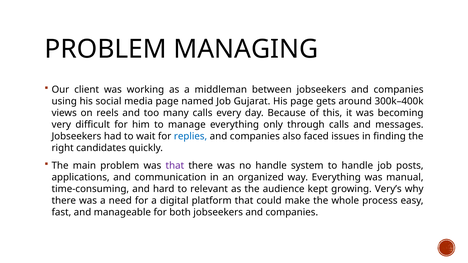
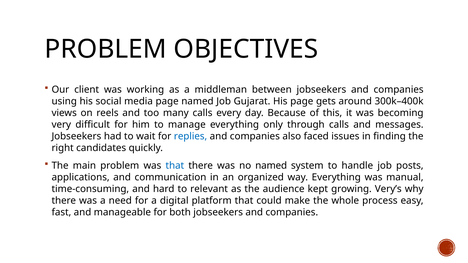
MANAGING: MANAGING -> OBJECTIVES (246, 49)
that colour: purple -> blue (175, 166)
no handle: handle -> named (271, 166)
